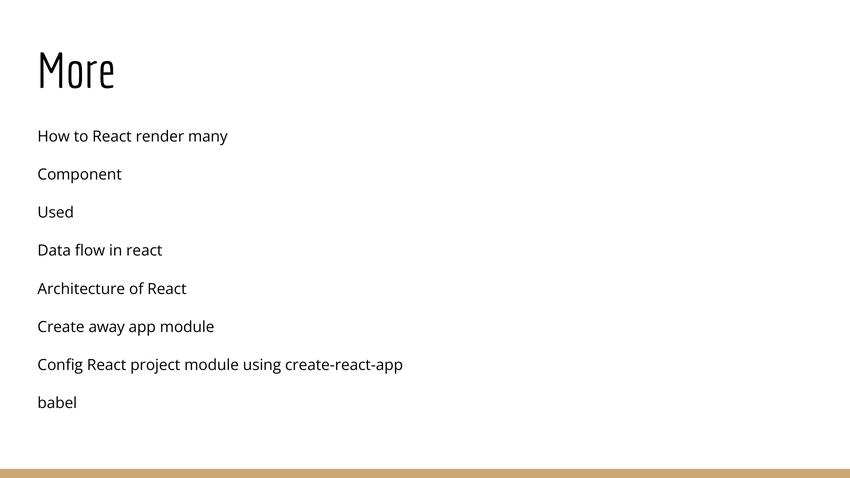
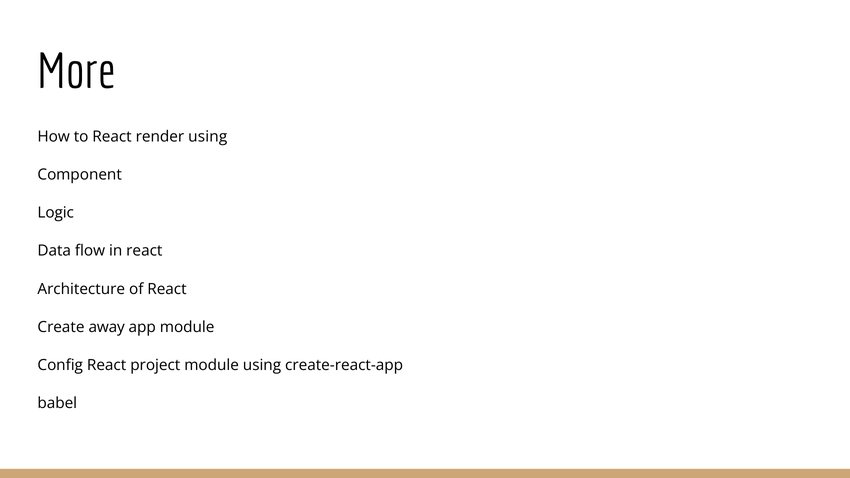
render many: many -> using (208, 137)
Used: Used -> Logic (56, 213)
